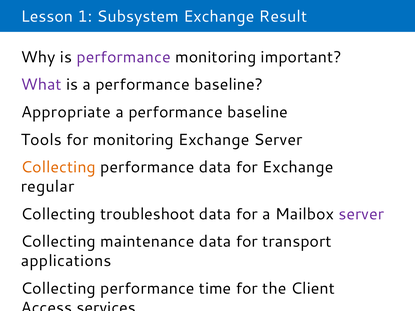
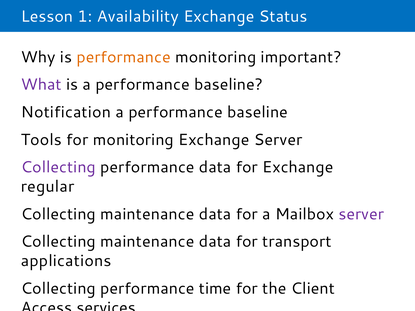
Subsystem: Subsystem -> Availability (138, 16)
Result: Result -> Status (283, 16)
performance colour: purple -> orange (124, 57)
Appropriate: Appropriate -> Notification (66, 112)
Collecting colour: orange -> purple (58, 167)
troubleshoot: troubleshoot -> maintenance (147, 214)
